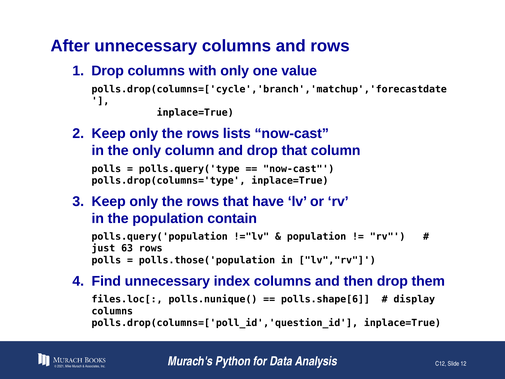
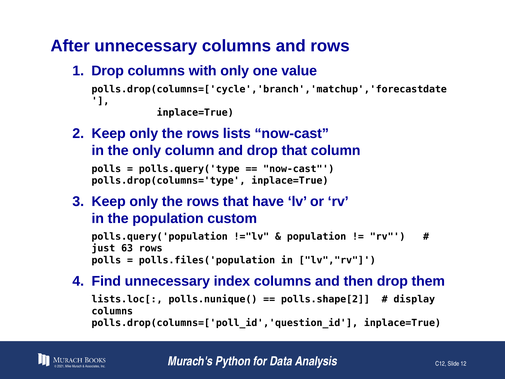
contain: contain -> custom (232, 218)
polls.those('population: polls.those('population -> polls.files('population (207, 260)
files.loc[: files.loc[ -> lists.loc[ (127, 299)
polls.shape[6: polls.shape[6 -> polls.shape[2 (325, 299)
